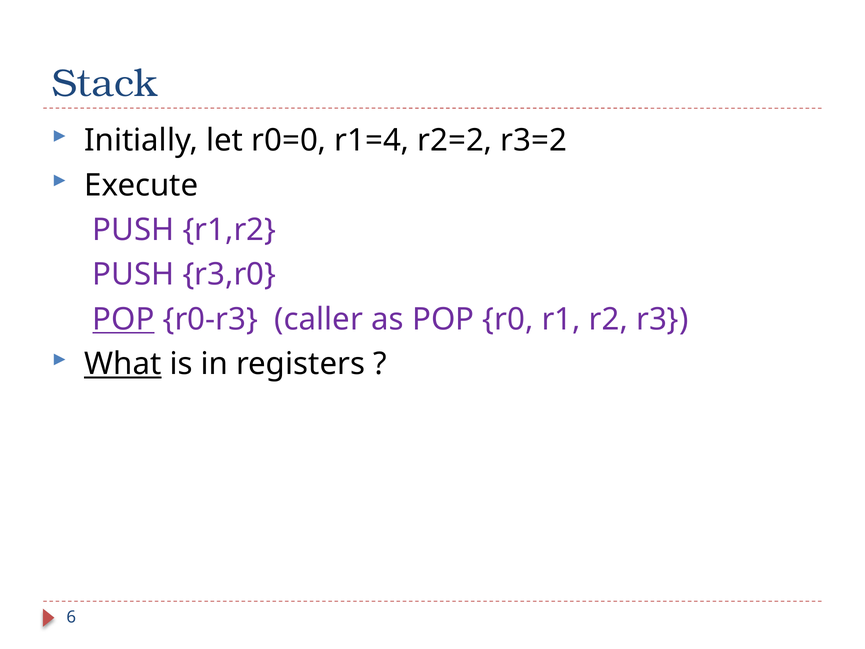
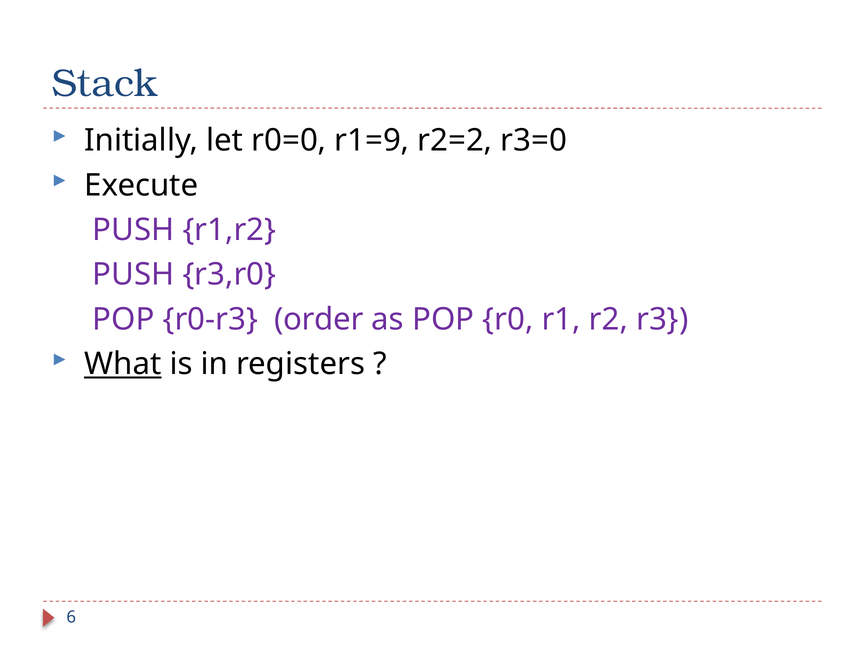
r1=4: r1=4 -> r1=9 (372, 141)
r3=2: r3=2 -> r3=0 (534, 141)
POP underline: present -> none (124, 319)
caller: caller -> order (319, 319)
